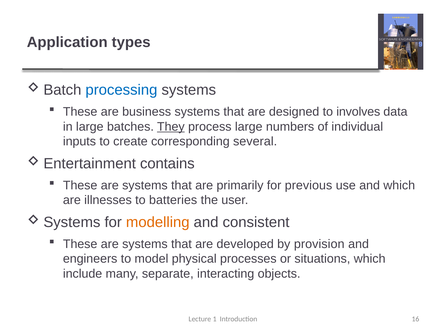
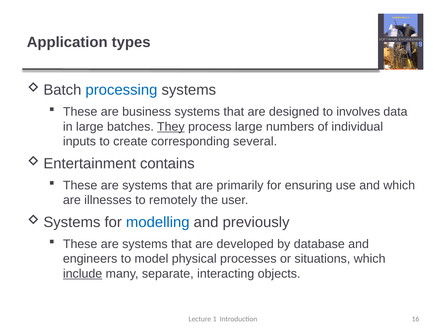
previous: previous -> ensuring (309, 186)
batteries: batteries -> remotely (173, 200)
modelling colour: orange -> blue (158, 223)
consistent: consistent -> previously (256, 223)
provision: provision -> database (319, 244)
include underline: none -> present (83, 274)
